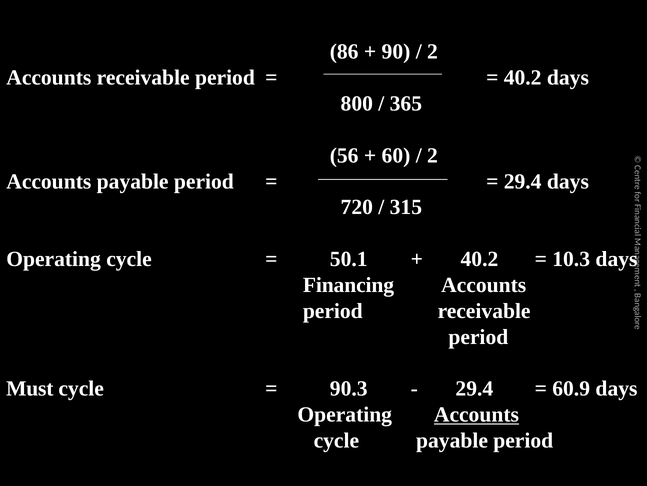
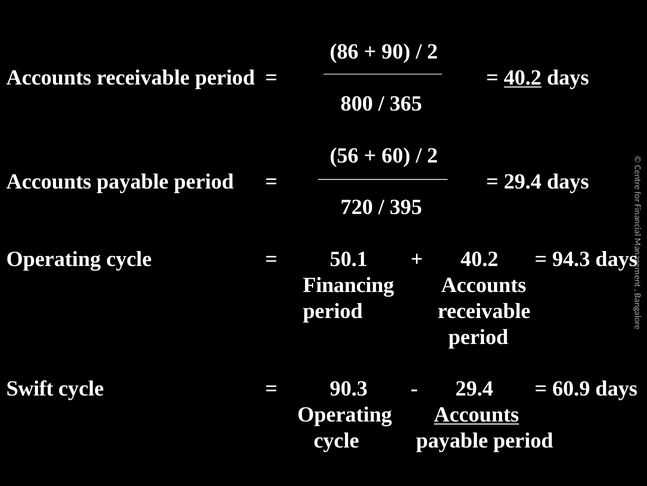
40.2 underline: none -> present (523, 78)
315: 315 -> 395 (406, 207)
10.3: 10.3 -> 94.3 (571, 259)
Must: Must -> Swift (30, 388)
